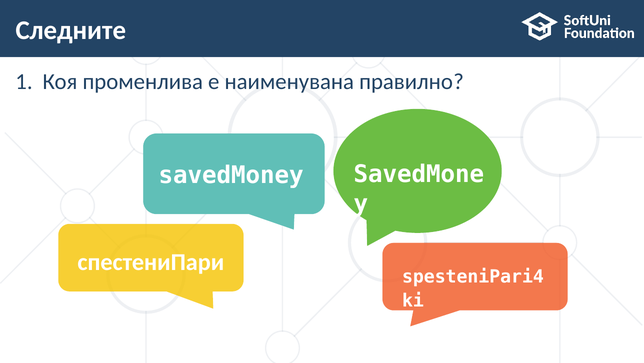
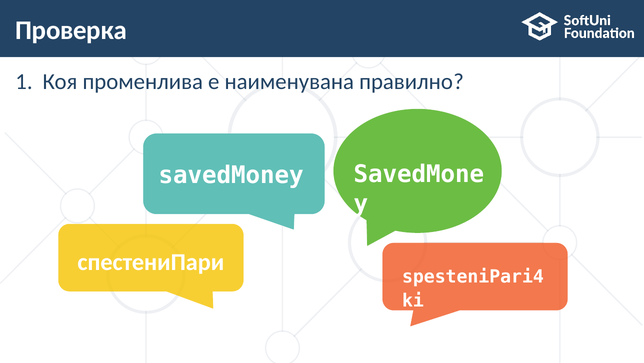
Следните: Следните -> Проверка (71, 31)
